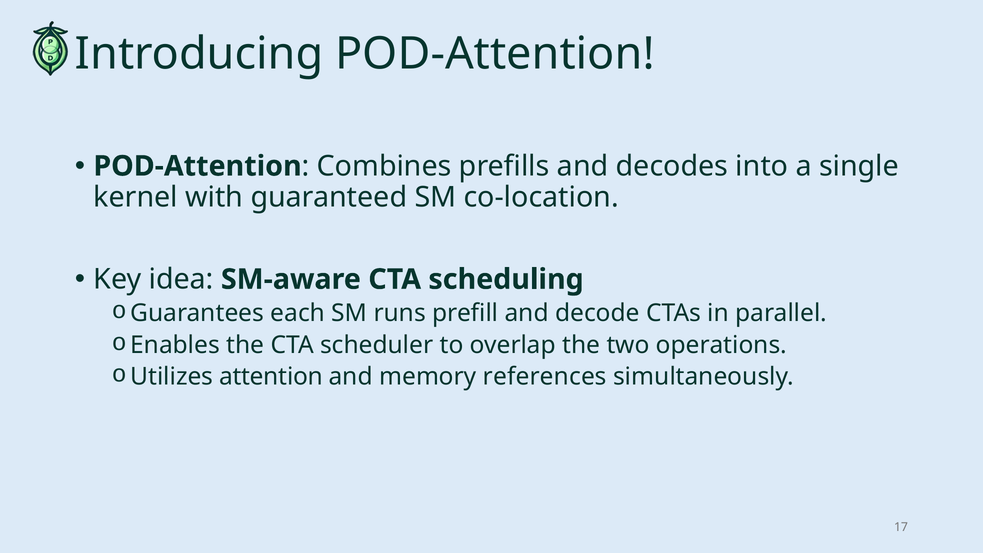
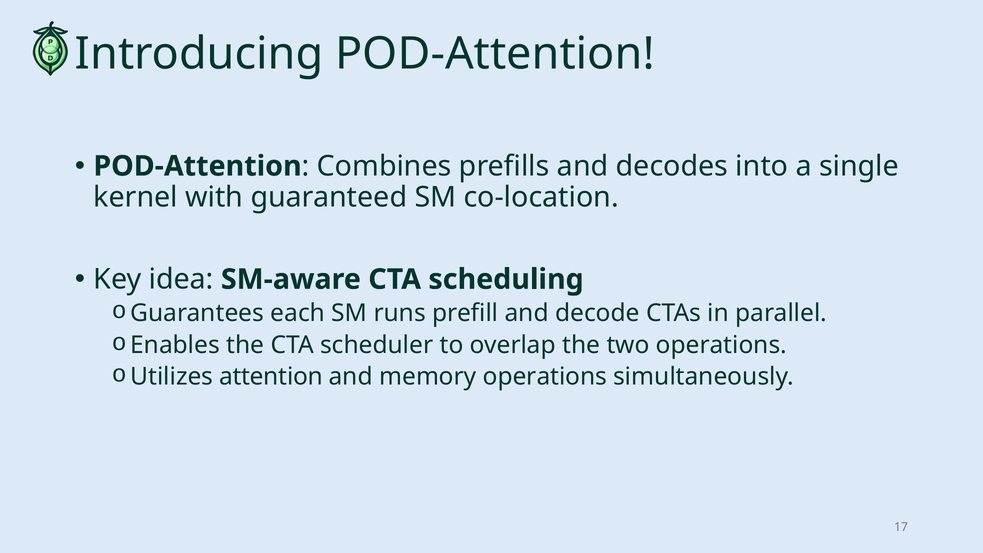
memory references: references -> operations (545, 377)
